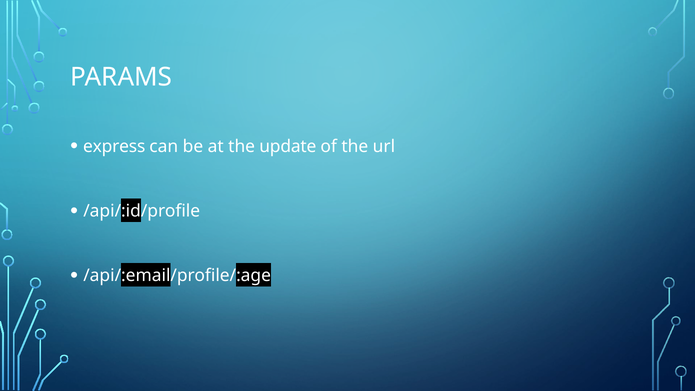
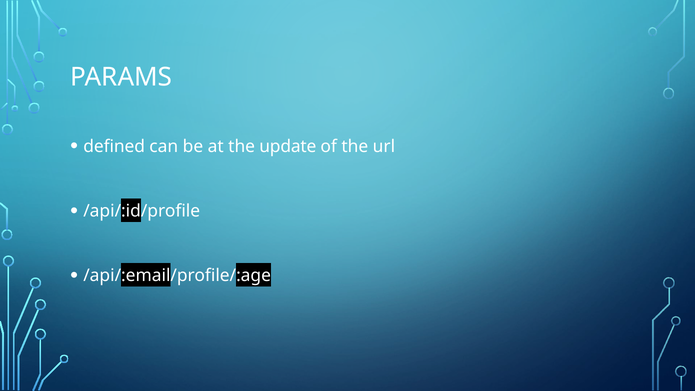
express: express -> defined (114, 147)
